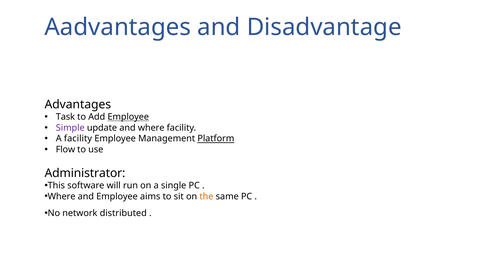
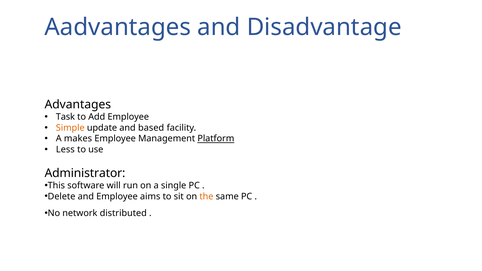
Employee underline: present -> none (128, 117)
Simple colour: purple -> orange (70, 128)
and where: where -> based (151, 128)
A facility: facility -> makes (78, 139)
Flow: Flow -> Less (65, 150)
Where: Where -> Delete (62, 197)
